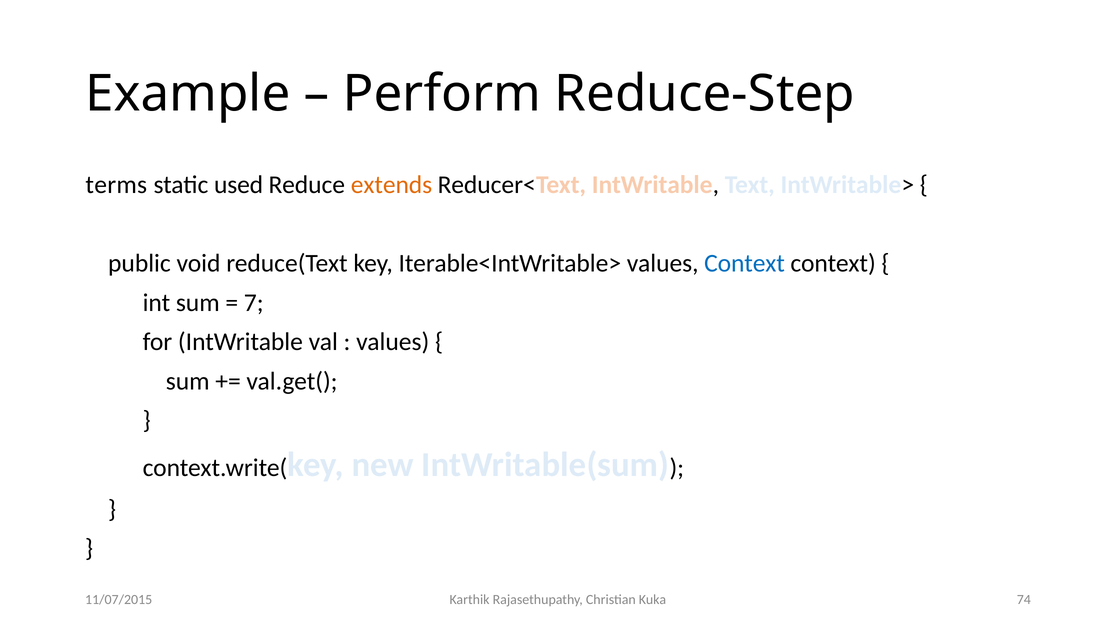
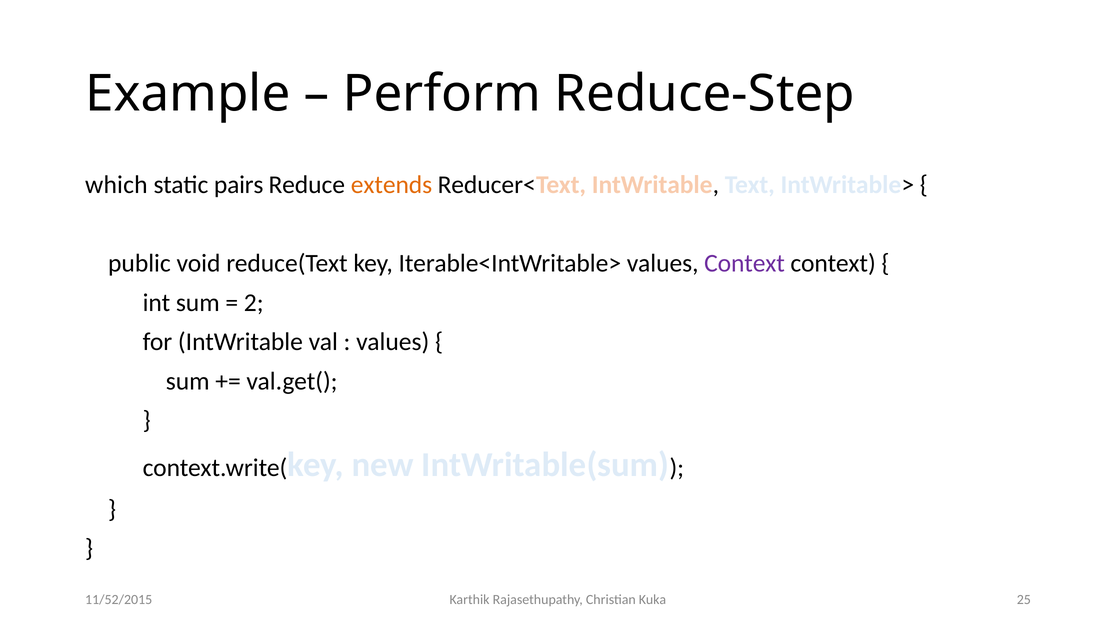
terms: terms -> which (116, 185)
used: used -> pairs (239, 185)
Context colour: blue -> purple (745, 263)
7: 7 -> 2 (254, 303)
74: 74 -> 25 (1024, 599)
11/07/2015: 11/07/2015 -> 11/52/2015 (119, 599)
